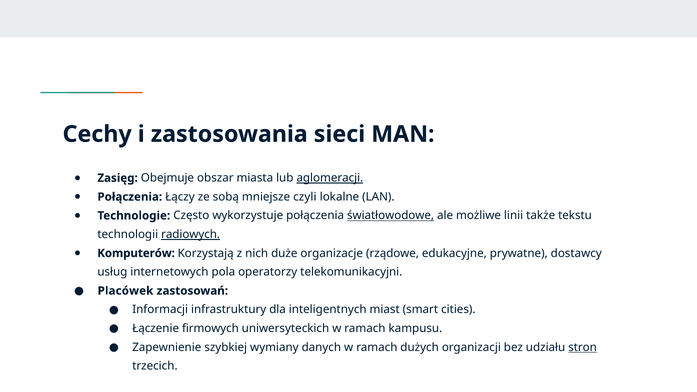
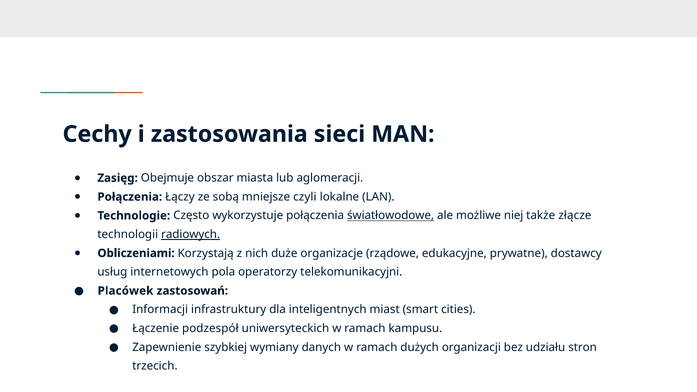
aglomeracji underline: present -> none (330, 178)
linii: linii -> niej (514, 216)
tekstu: tekstu -> złącze (575, 216)
Komputerów: Komputerów -> Obliczeniami (136, 253)
firmowych: firmowych -> podzespół (210, 328)
stron underline: present -> none (583, 347)
